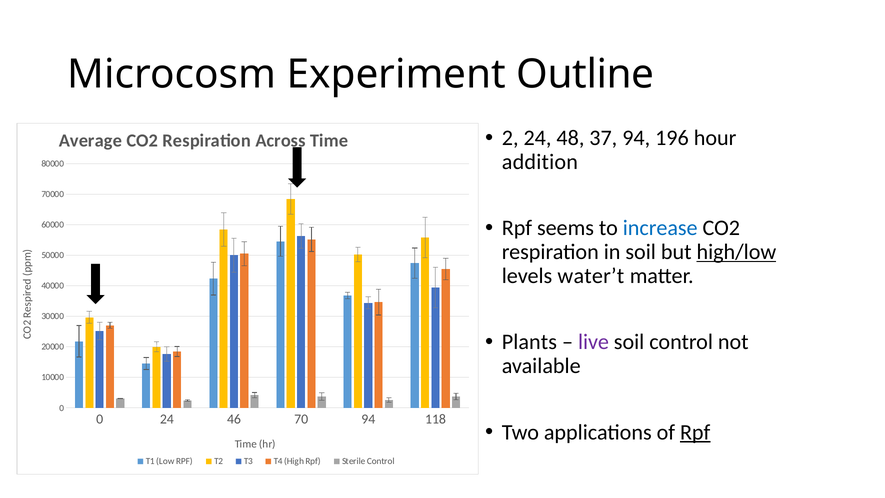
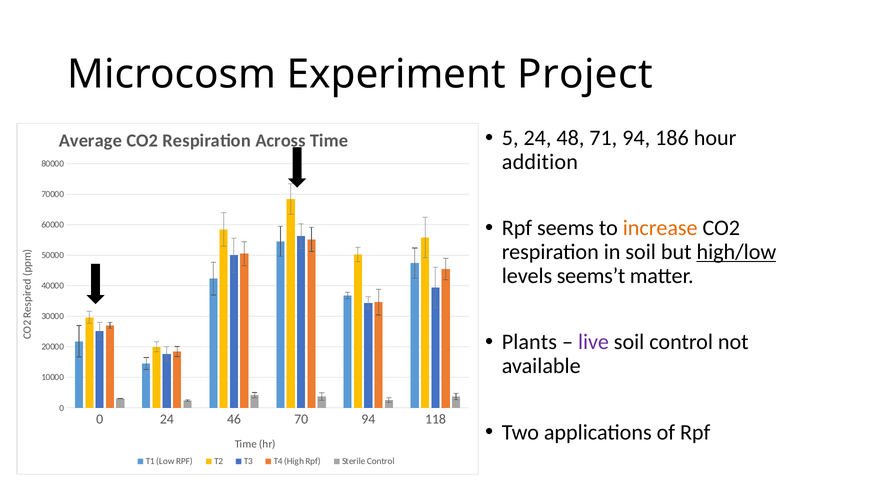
Outline: Outline -> Project (585, 74)
2: 2 -> 5 (510, 138)
37: 37 -> 71 (603, 138)
196: 196 -> 186 (672, 138)
increase colour: blue -> orange (660, 228)
water’t: water’t -> seems’t (591, 276)
Rpf underline: present -> none (695, 432)
